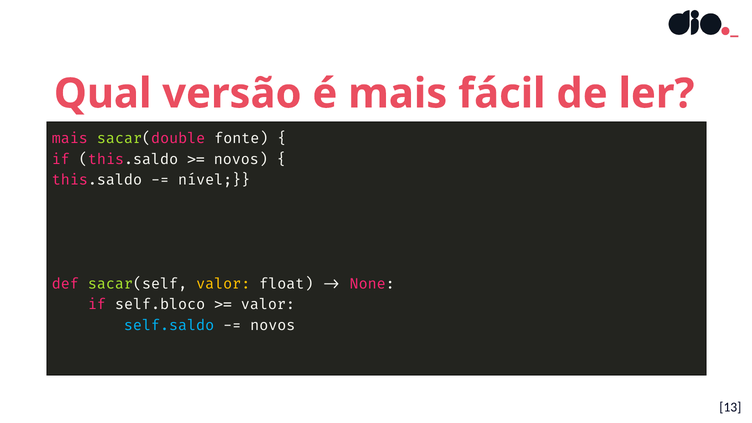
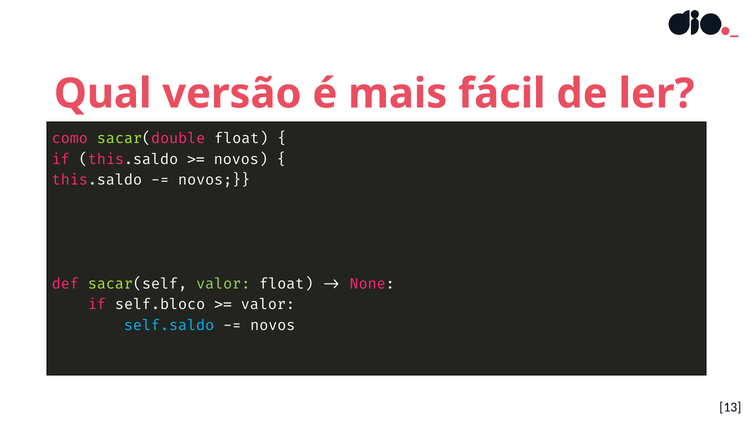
mais: mais -> como (70, 138)
sacar(double fonte: fonte -> float (241, 138)
nível: nível -> novos (214, 180)
valor colour: yellow -> light green (223, 284)
